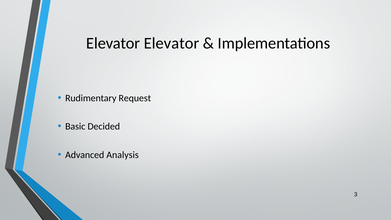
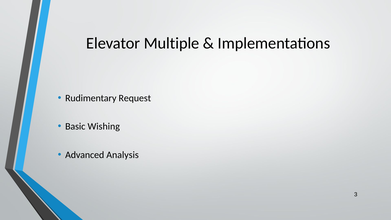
Elevator Elevator: Elevator -> Multiple (172, 43)
Decided: Decided -> Wishing (104, 126)
